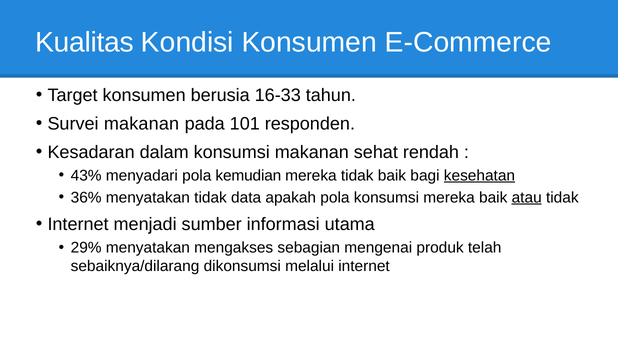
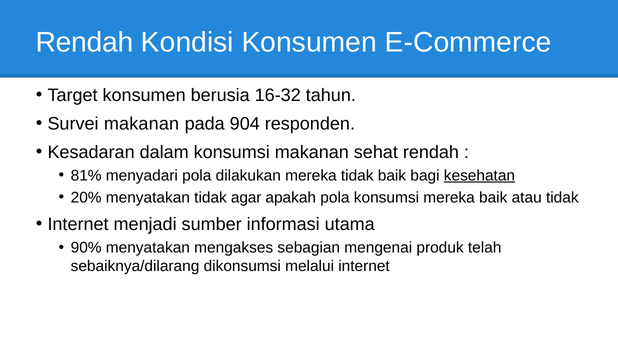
Kualitas: Kualitas -> Rendah (84, 43)
16-33: 16-33 -> 16-32 (278, 96)
101: 101 -> 904 (245, 124)
43%: 43% -> 81% (86, 176)
kemudian: kemudian -> dilakukan (248, 176)
36%: 36% -> 20% (86, 198)
data: data -> agar (246, 198)
atau underline: present -> none (527, 198)
29%: 29% -> 90% (86, 248)
